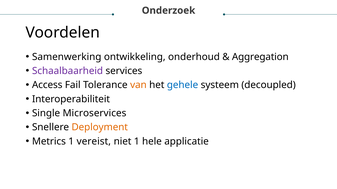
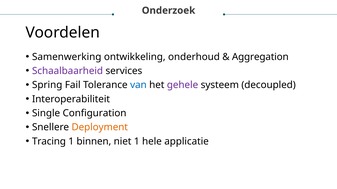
Access: Access -> Spring (47, 85)
van colour: orange -> blue (138, 85)
gehele colour: blue -> purple (183, 85)
Microservices: Microservices -> Configuration (95, 113)
Metrics: Metrics -> Tracing (49, 142)
vereist: vereist -> binnen (94, 142)
